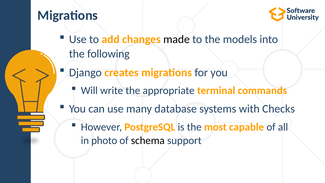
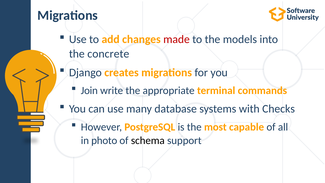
made colour: black -> red (177, 39)
following: following -> concrete (108, 54)
Will: Will -> Join (89, 91)
